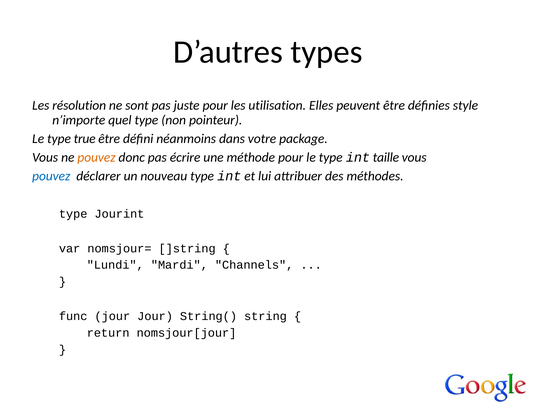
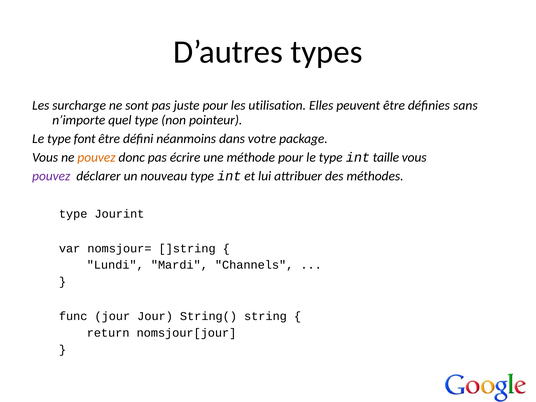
résolution: résolution -> surcharge (79, 105)
style: style -> sans (465, 105)
true: true -> font (85, 139)
pouvez colour: blue -> purple (51, 176)
